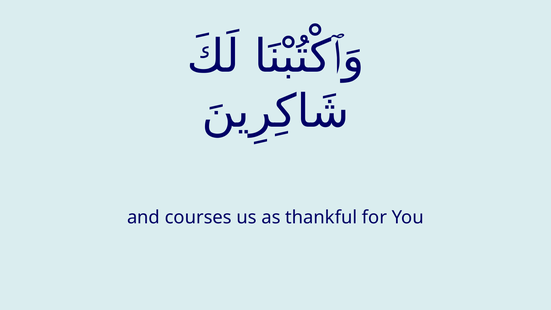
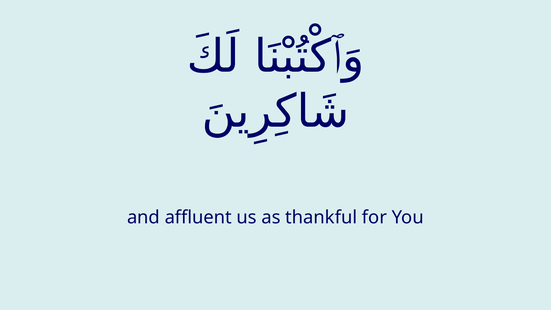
courses: courses -> affluent (198, 218)
